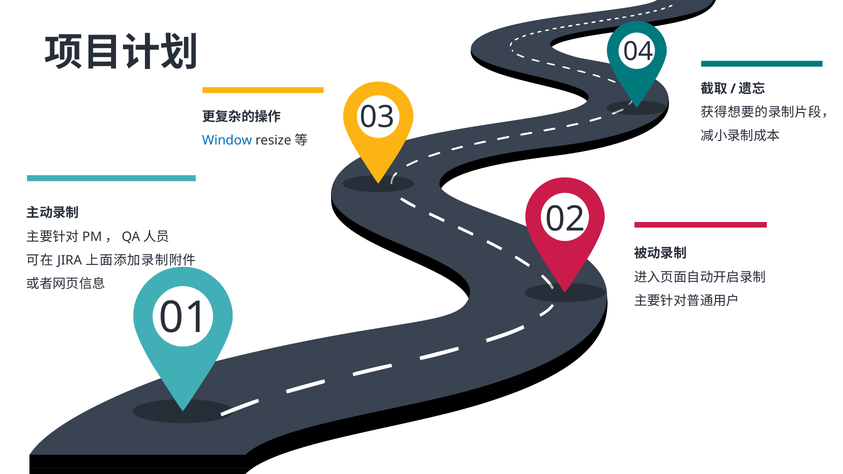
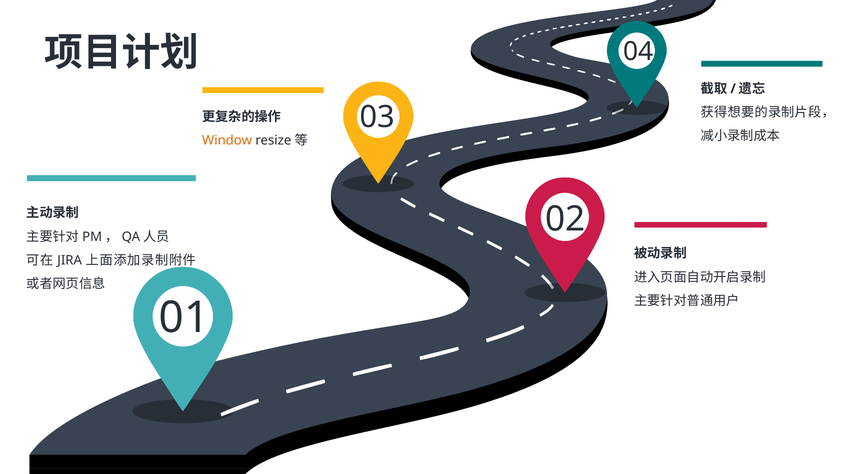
Window colour: blue -> orange (227, 141)
